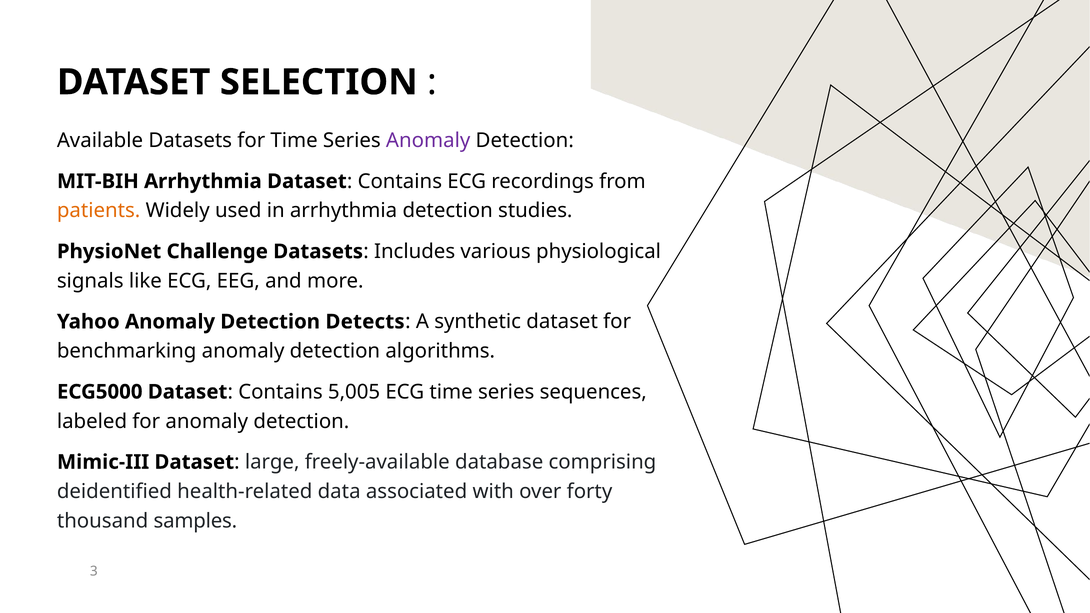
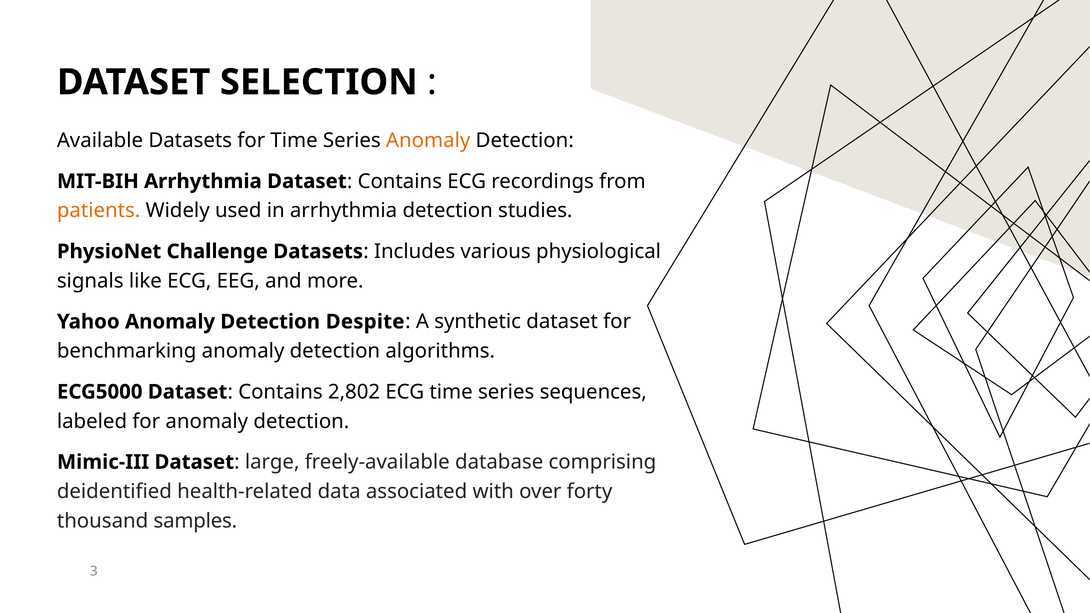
Anomaly colour: purple -> orange (428, 141)
Detects: Detects -> Despite (365, 322)
5,005: 5,005 -> 2,802 (354, 392)
